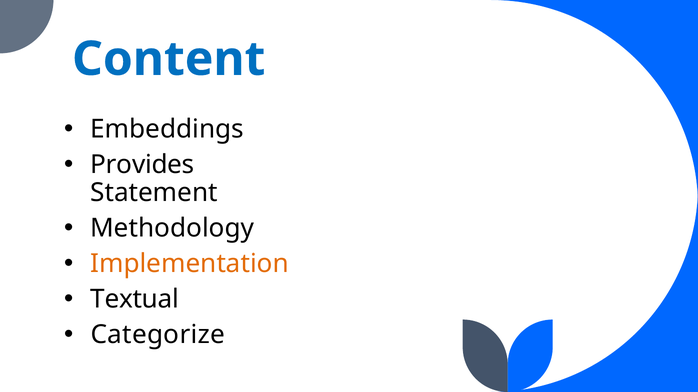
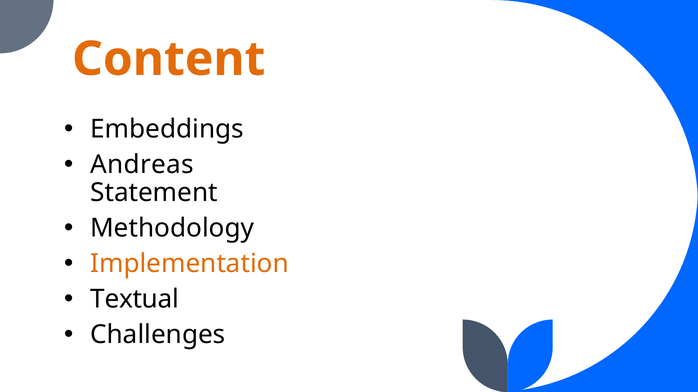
Content colour: blue -> orange (169, 59)
Provides: Provides -> Andreas (142, 165)
Categorize: Categorize -> Challenges (158, 335)
